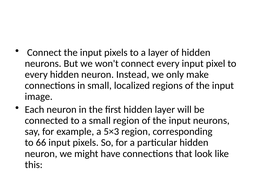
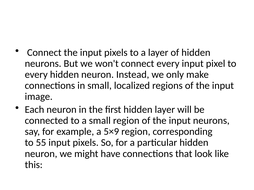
5×3: 5×3 -> 5×9 (111, 132)
66: 66 -> 55 (41, 143)
